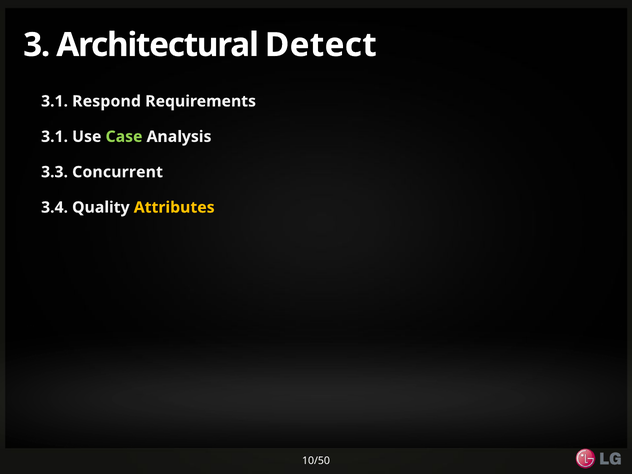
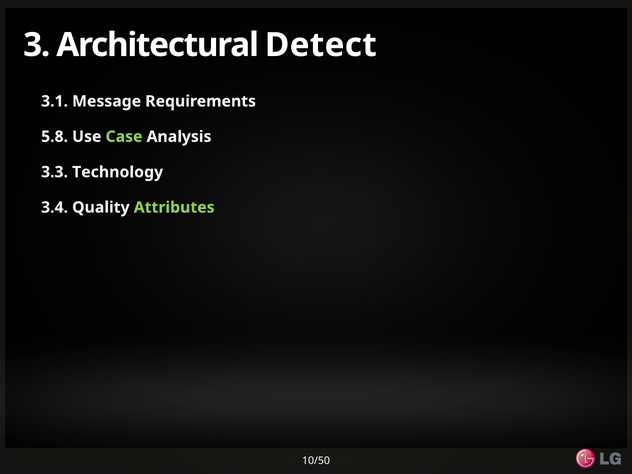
Respond: Respond -> Message (107, 101)
3.1: 3.1 -> 5.8 (55, 137)
Concurrent: Concurrent -> Technology (118, 172)
Attributes colour: yellow -> light green (174, 207)
